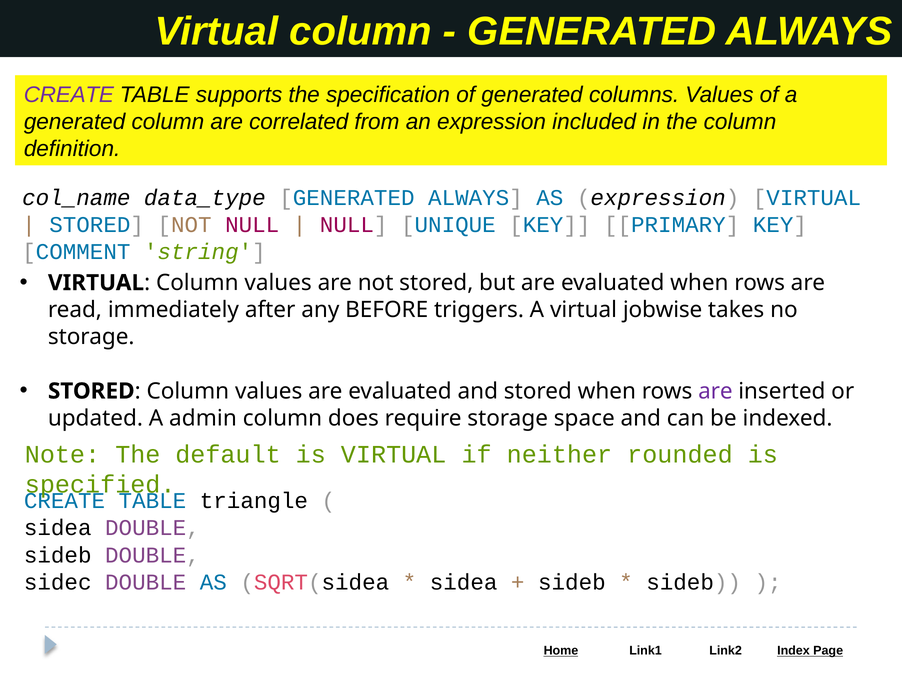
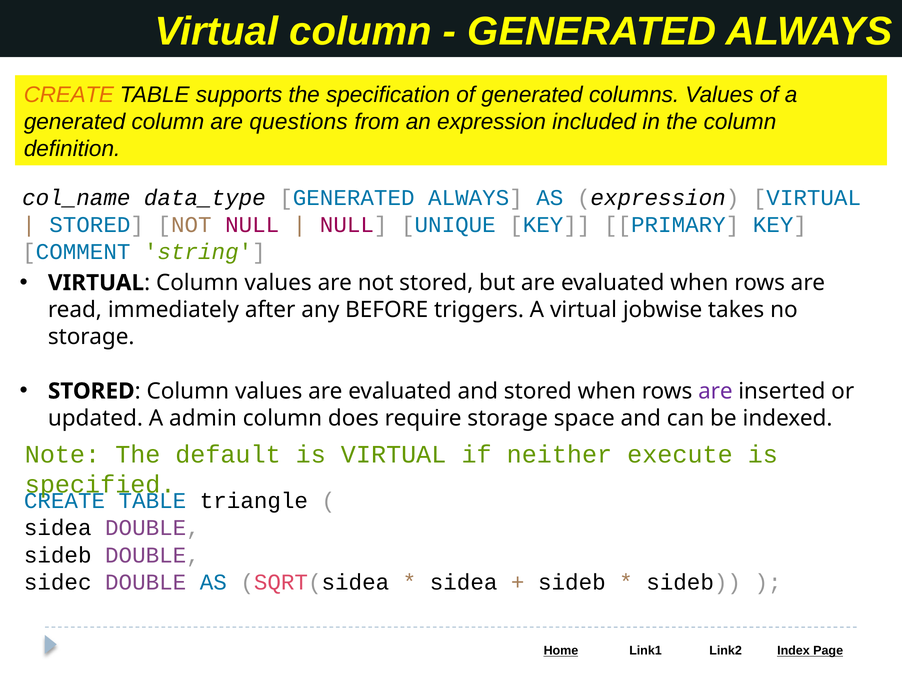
CREATE colour: purple -> orange (69, 95)
correlated: correlated -> questions (299, 122)
rounded: rounded -> execute (680, 454)
